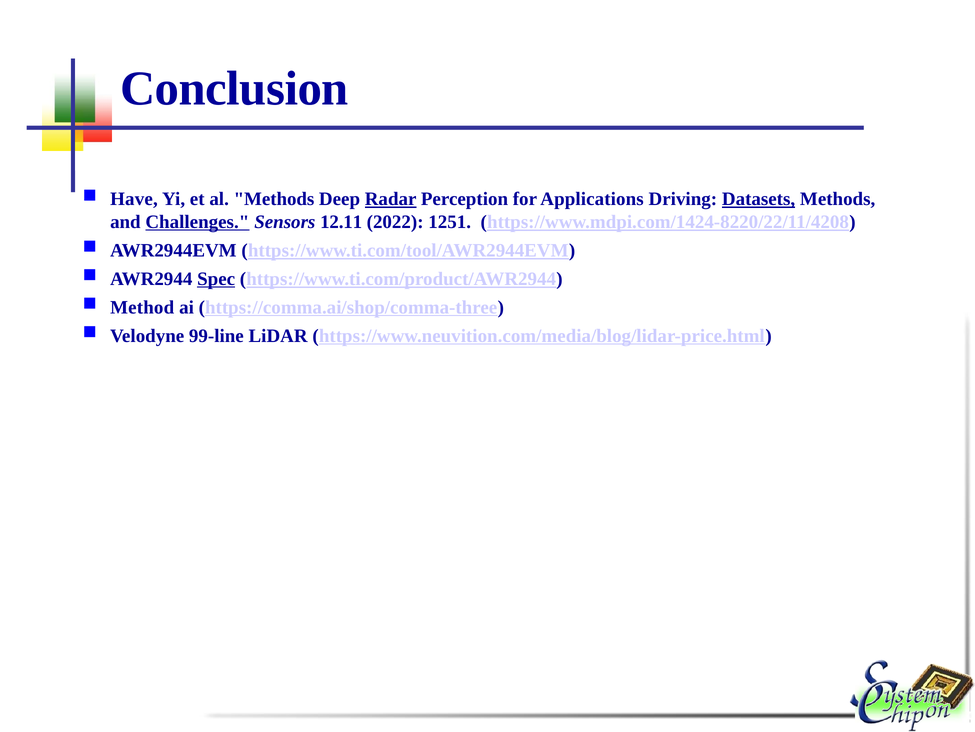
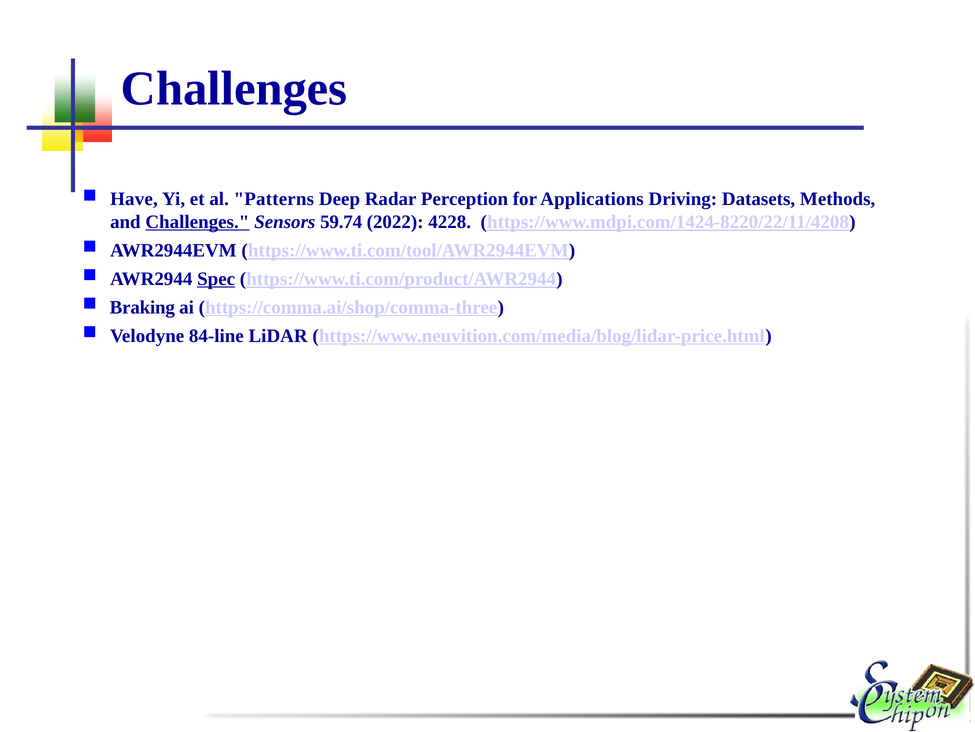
Conclusion: Conclusion -> Challenges (234, 89)
al Methods: Methods -> Patterns (274, 199)
Radar underline: present -> none (391, 199)
Datasets underline: present -> none (759, 199)
12.11: 12.11 -> 59.74 (341, 222)
1251: 1251 -> 4228 (450, 222)
Method: Method -> Braking (142, 307)
99-line: 99-line -> 84-line (216, 335)
